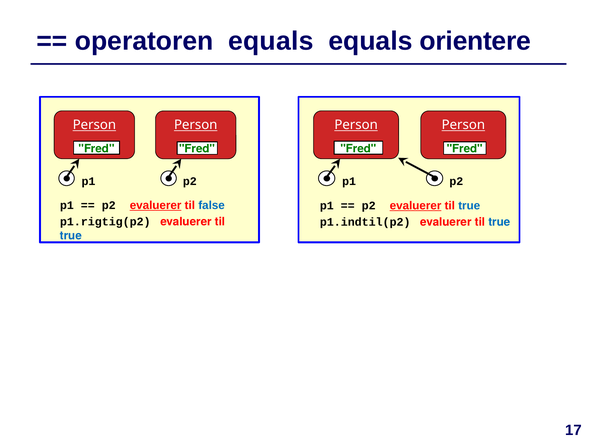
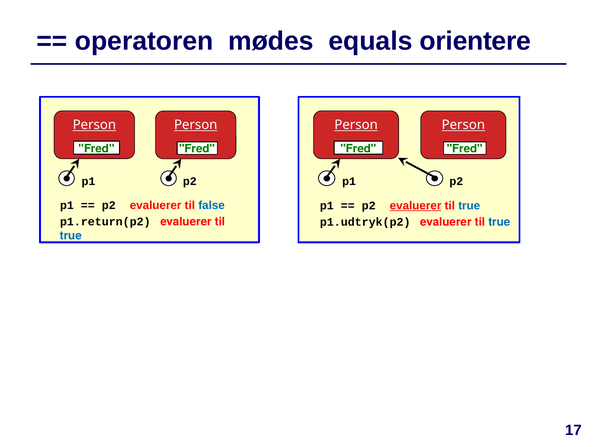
operatoren equals: equals -> mødes (271, 41)
evaluerer underline: present -> none (156, 206)
p1.rigtig(p2: p1.rigtig(p2 -> p1.return(p2 (105, 222)
p1.indtil(p2: p1.indtil(p2 -> p1.udtryk(p2 (365, 222)
